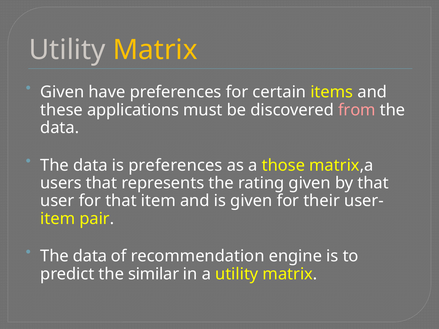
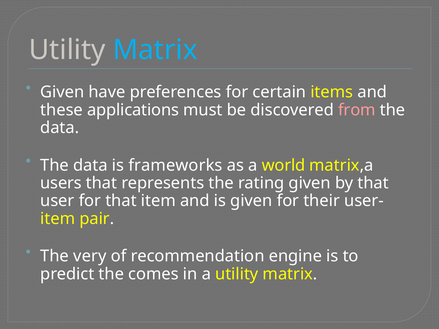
Matrix colour: yellow -> light blue (155, 50)
is preferences: preferences -> frameworks (175, 165)
those: those -> world (284, 165)
data: data -> very (90, 256)
similar: similar -> comes (154, 274)
